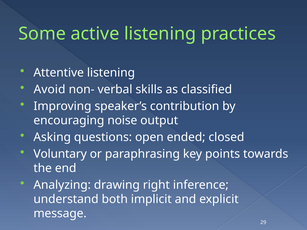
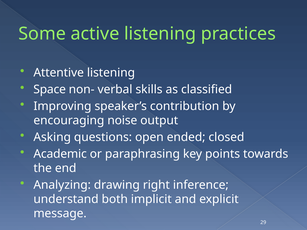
Avoid: Avoid -> Space (50, 89)
Voluntary: Voluntary -> Academic (60, 154)
